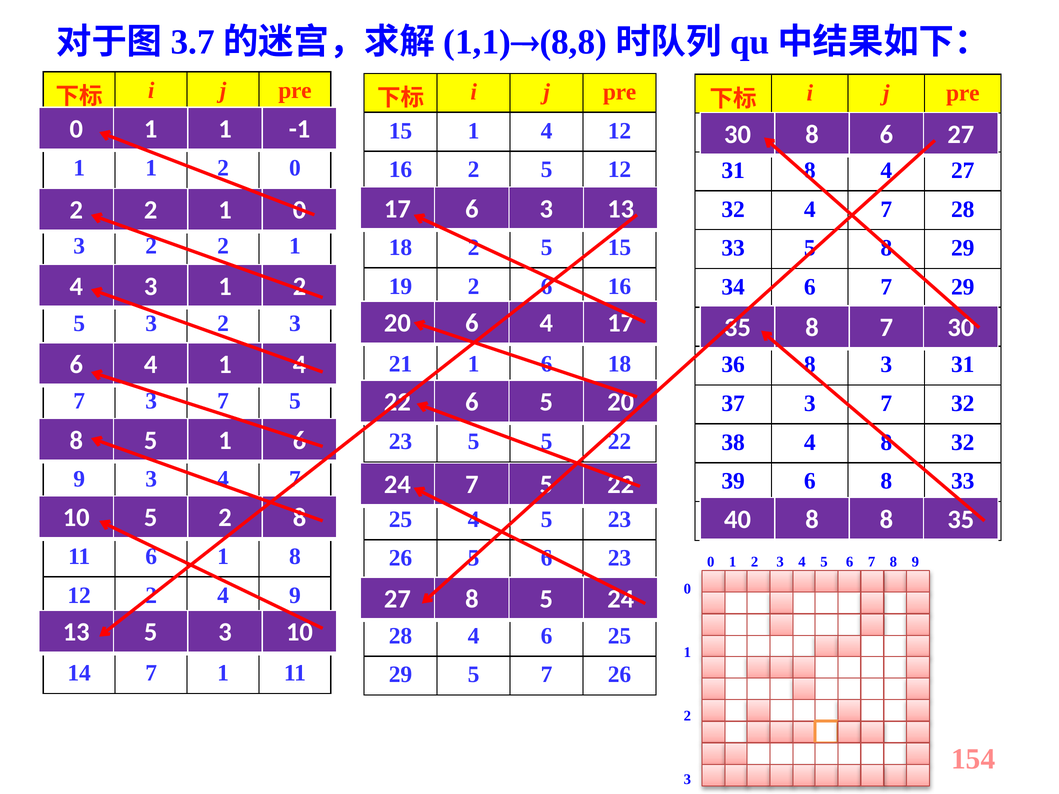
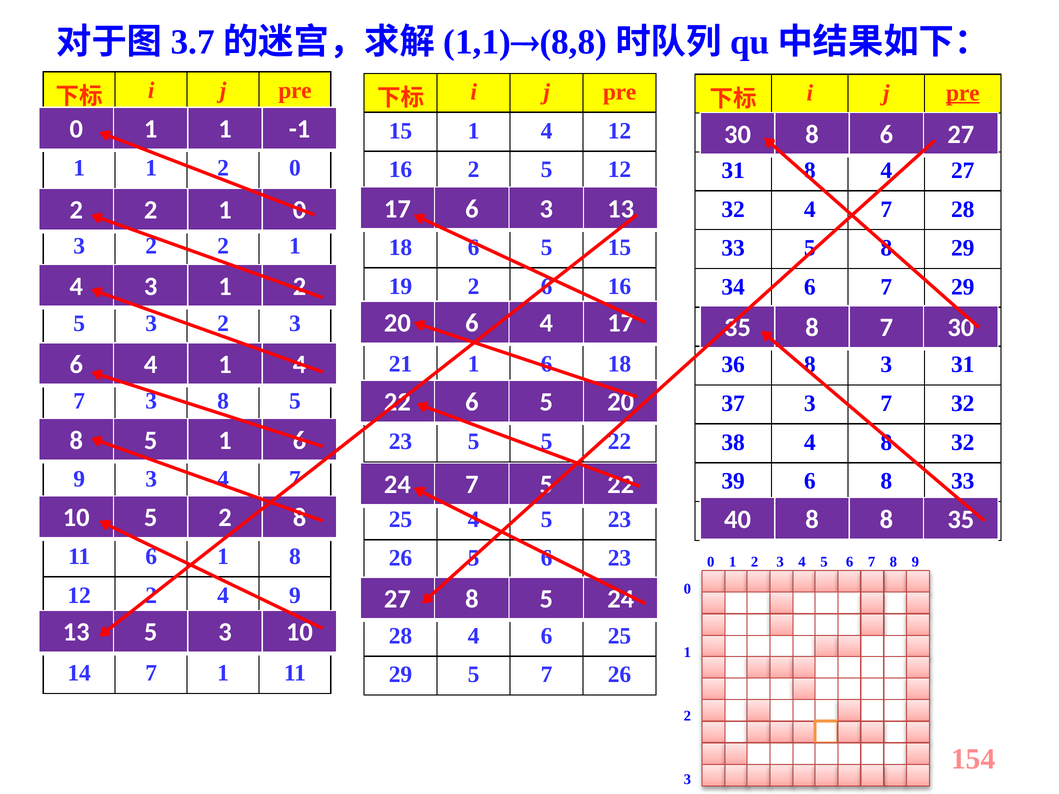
pre underline: none -> present (963, 93)
18 2: 2 -> 6 (474, 247)
7 3 7: 7 -> 8 (223, 401)
